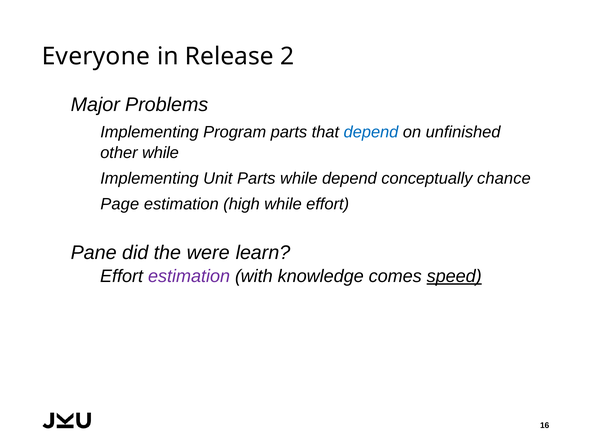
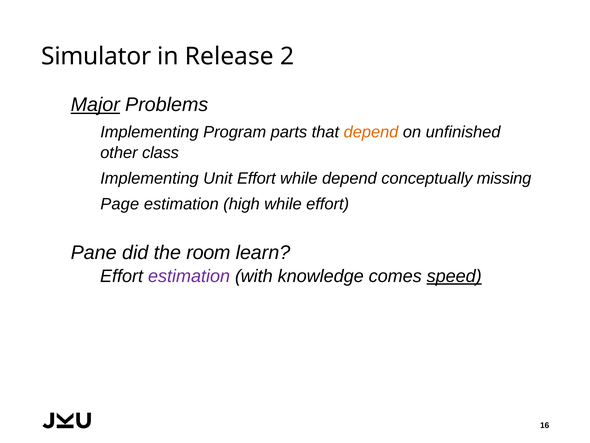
Everyone: Everyone -> Simulator (96, 56)
Major underline: none -> present (95, 105)
depend colour: blue -> orange (371, 132)
other while: while -> class (160, 153)
Unit Parts: Parts -> Effort (256, 178)
chance: chance -> missing (504, 178)
were: were -> room (208, 252)
